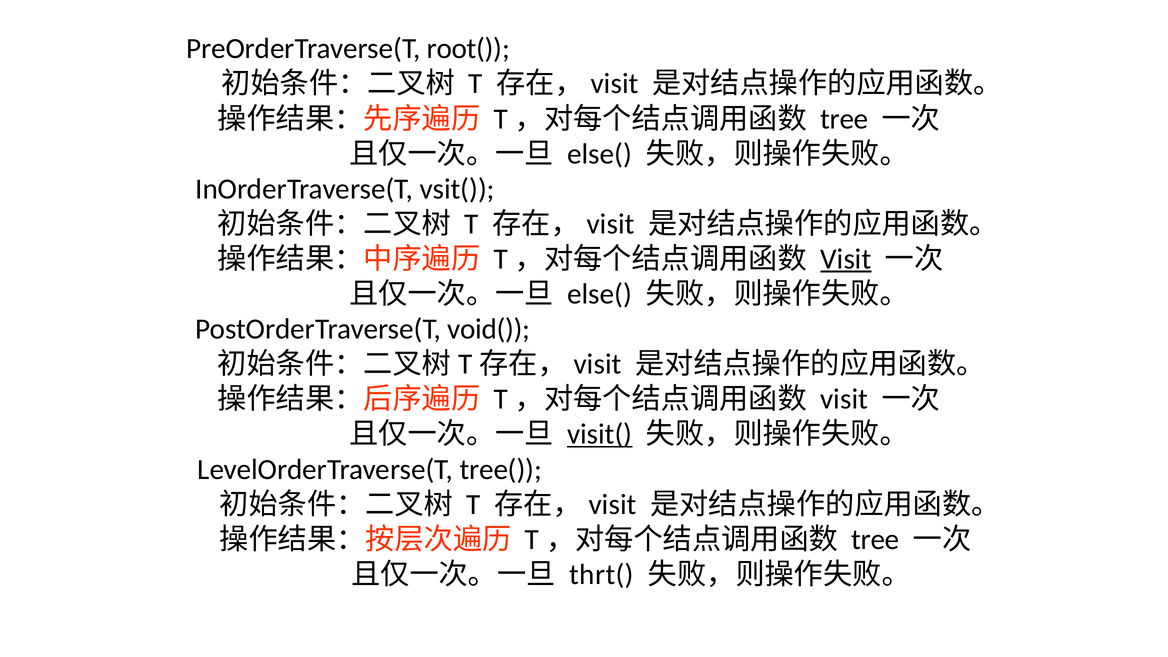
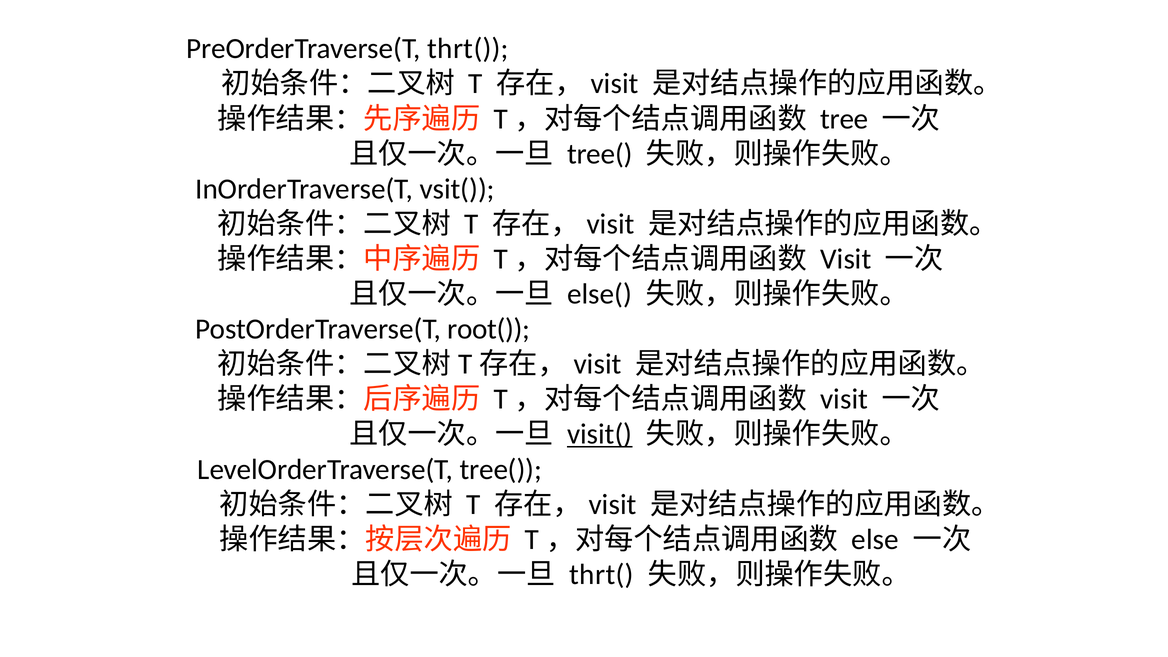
PreOrderTraverse(T root(: root( -> thrt( (468, 49)
else(: else( -> tree( (600, 154)
Visit underline: present -> none (846, 259)
void(: void( -> root( (489, 329)
tree: tree -> else (875, 540)
